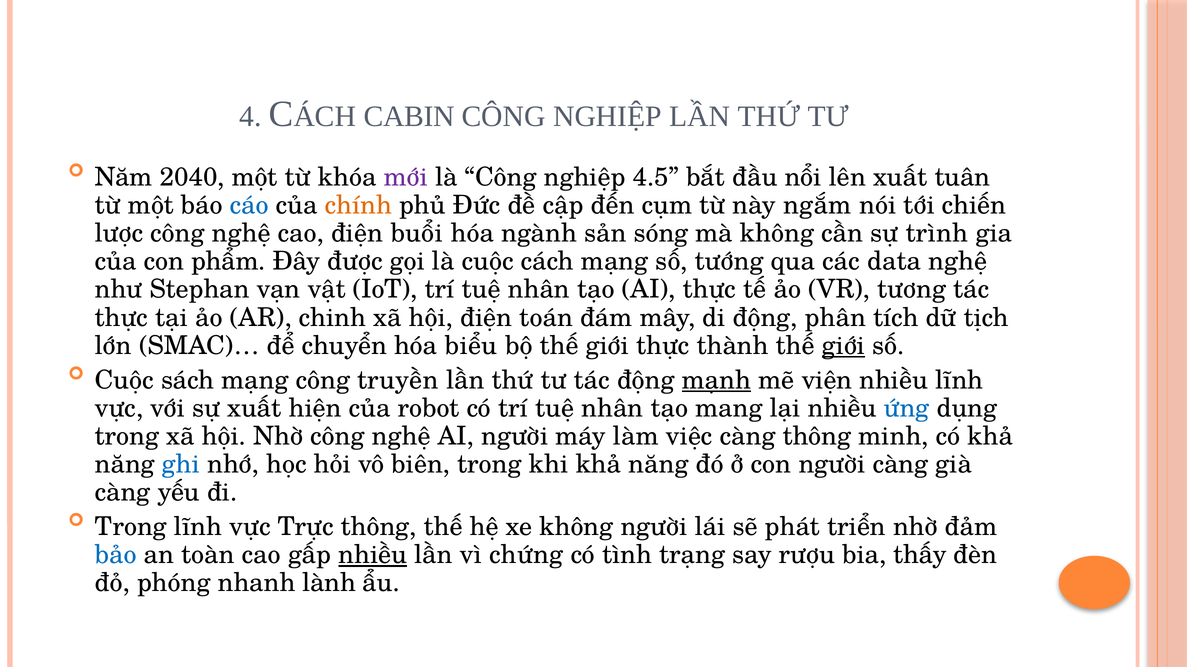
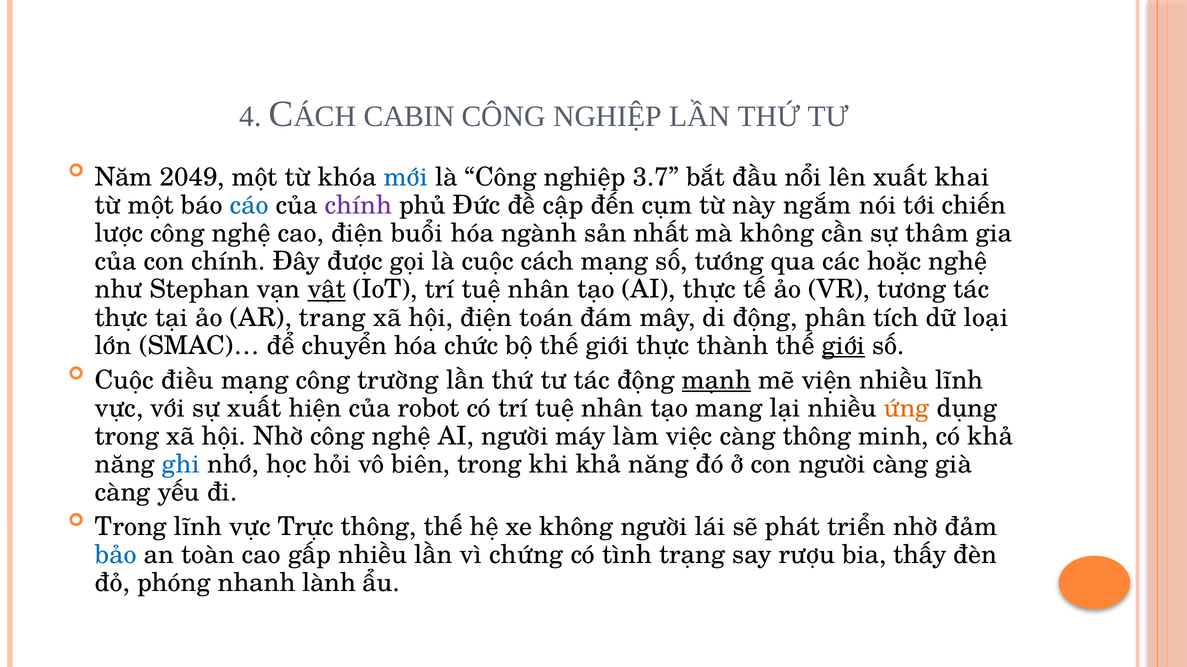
2040: 2040 -> 2049 (192, 178)
mới colour: purple -> blue (406, 178)
4.5: 4.5 -> 3.7 (656, 178)
tuân: tuân -> khai (962, 178)
chính colour: orange -> purple (358, 206)
sóng: sóng -> nhất (661, 234)
trình: trình -> thâm (937, 234)
con phẩm: phẩm -> chính (228, 262)
data: data -> hoặc (894, 262)
vật underline: none -> present (327, 290)
chinh: chinh -> trang (332, 318)
tịch: tịch -> loại (986, 318)
biểu: biểu -> chức (471, 346)
sách: sách -> điều (187, 381)
truyền: truyền -> trường (398, 381)
ứng colour: blue -> orange (907, 409)
nhiều underline: present -> none (373, 555)
